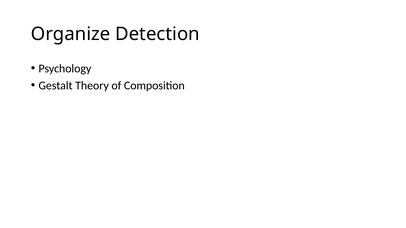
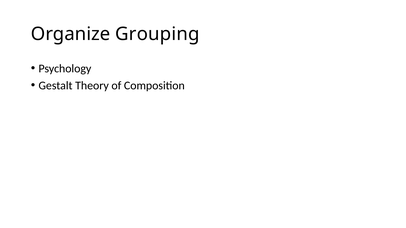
Detection: Detection -> Grouping (157, 34)
